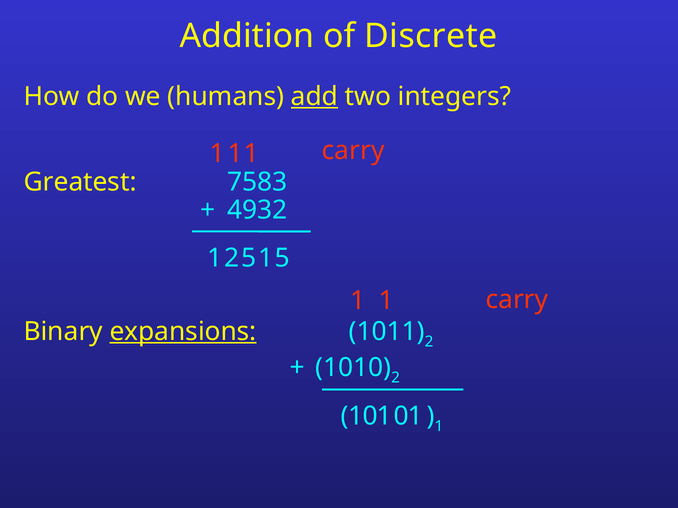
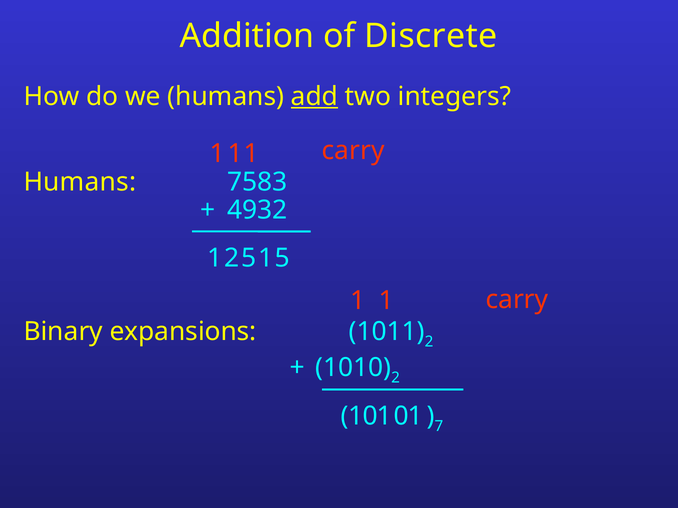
Greatest: Greatest -> Humans (80, 182)
expansions underline: present -> none (183, 332)
1: 1 -> 7 (439, 427)
